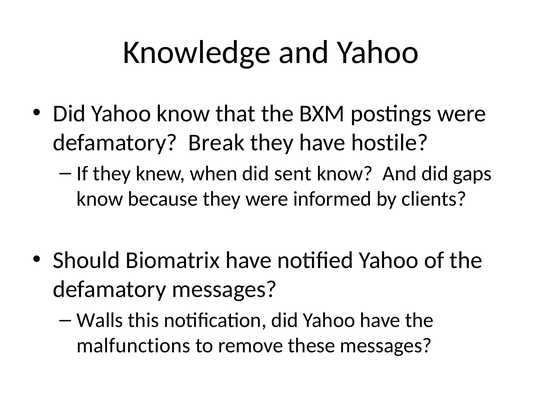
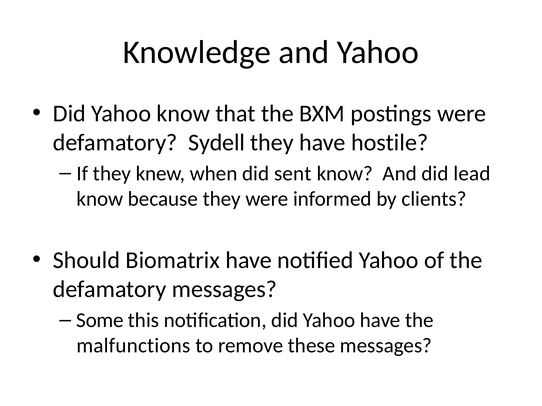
Break: Break -> Sydell (217, 143)
gaps: gaps -> lead (472, 174)
Walls: Walls -> Some (100, 321)
